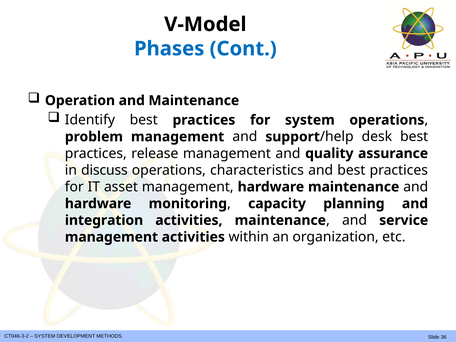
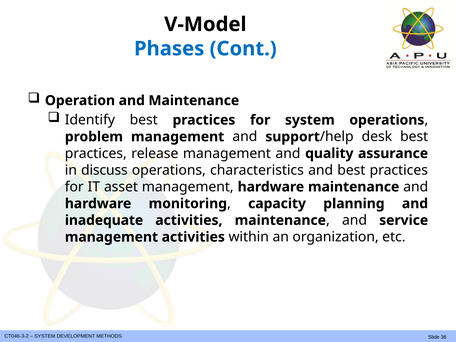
integration: integration -> inadequate (104, 220)
